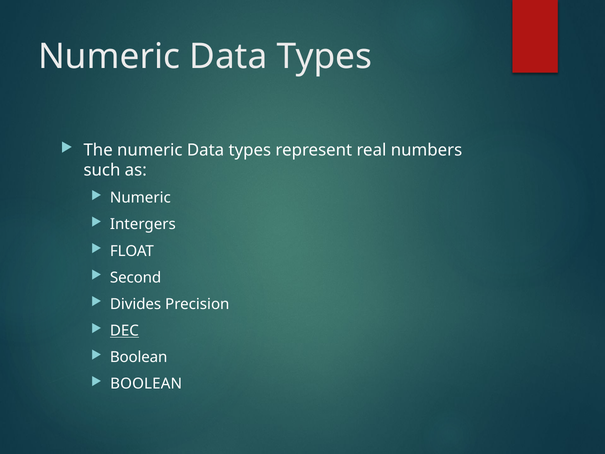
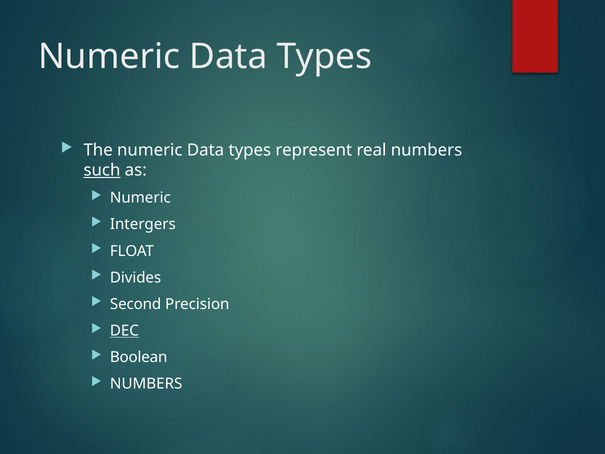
such underline: none -> present (102, 170)
Second: Second -> Divides (136, 277)
Divides: Divides -> Second (136, 304)
BOOLEAN: BOOLEAN -> NUMBERS (146, 384)
